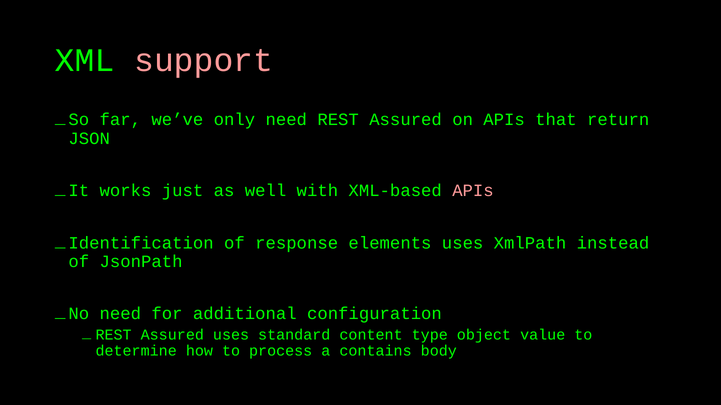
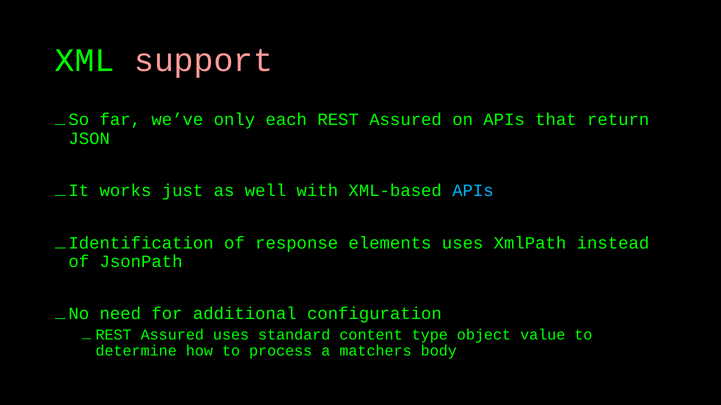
only need: need -> each (286, 120)
APIs colour: pink -> light blue (473, 191)
contains: contains -> matchers (376, 352)
